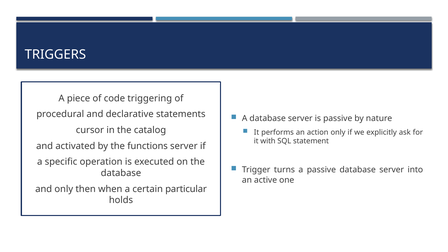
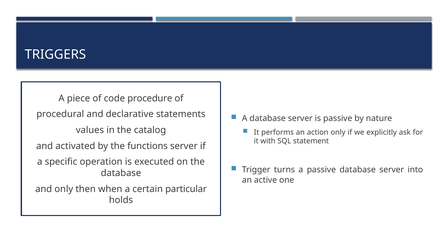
triggering: triggering -> procedure (150, 98)
cursor: cursor -> values (90, 130)
